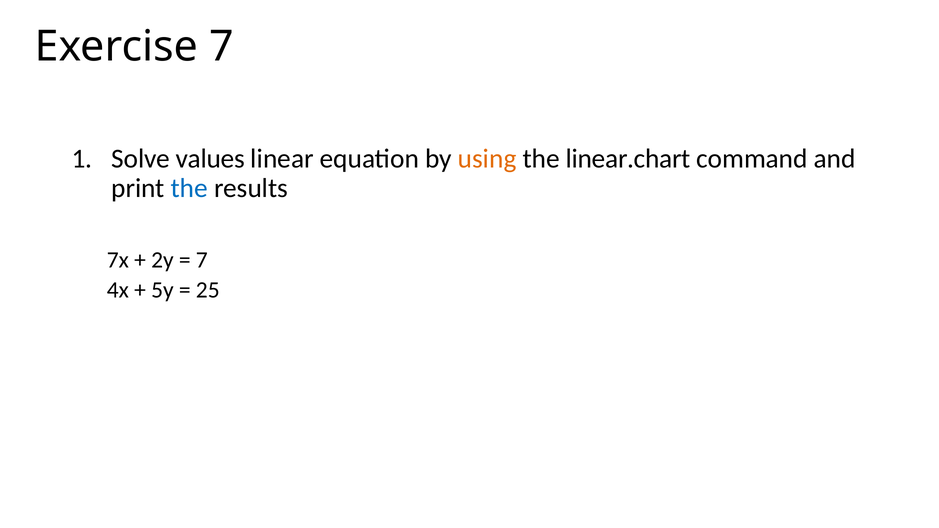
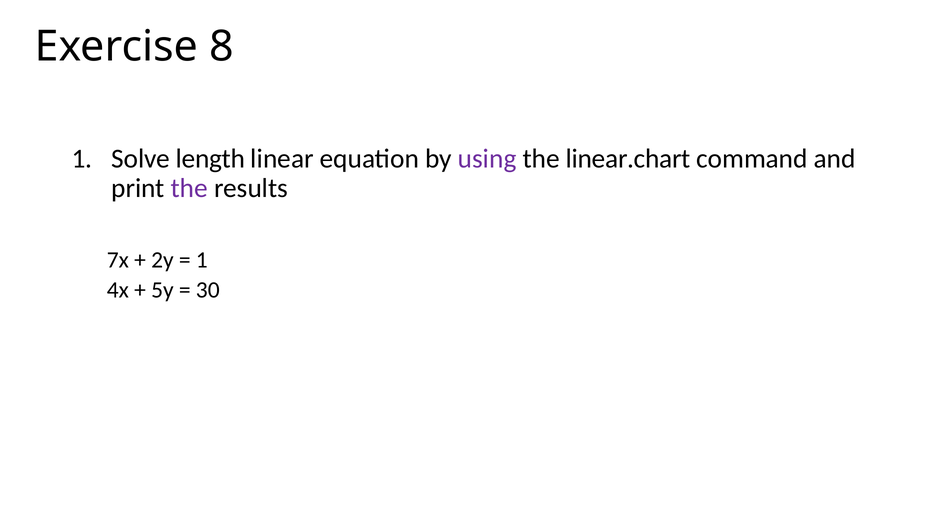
Exercise 7: 7 -> 8 (222, 46)
values: values -> length (210, 159)
using colour: orange -> purple (487, 159)
the colour: blue -> purple (189, 188)
7: 7 -> 1 (202, 260)
25: 25 -> 30 (208, 290)
